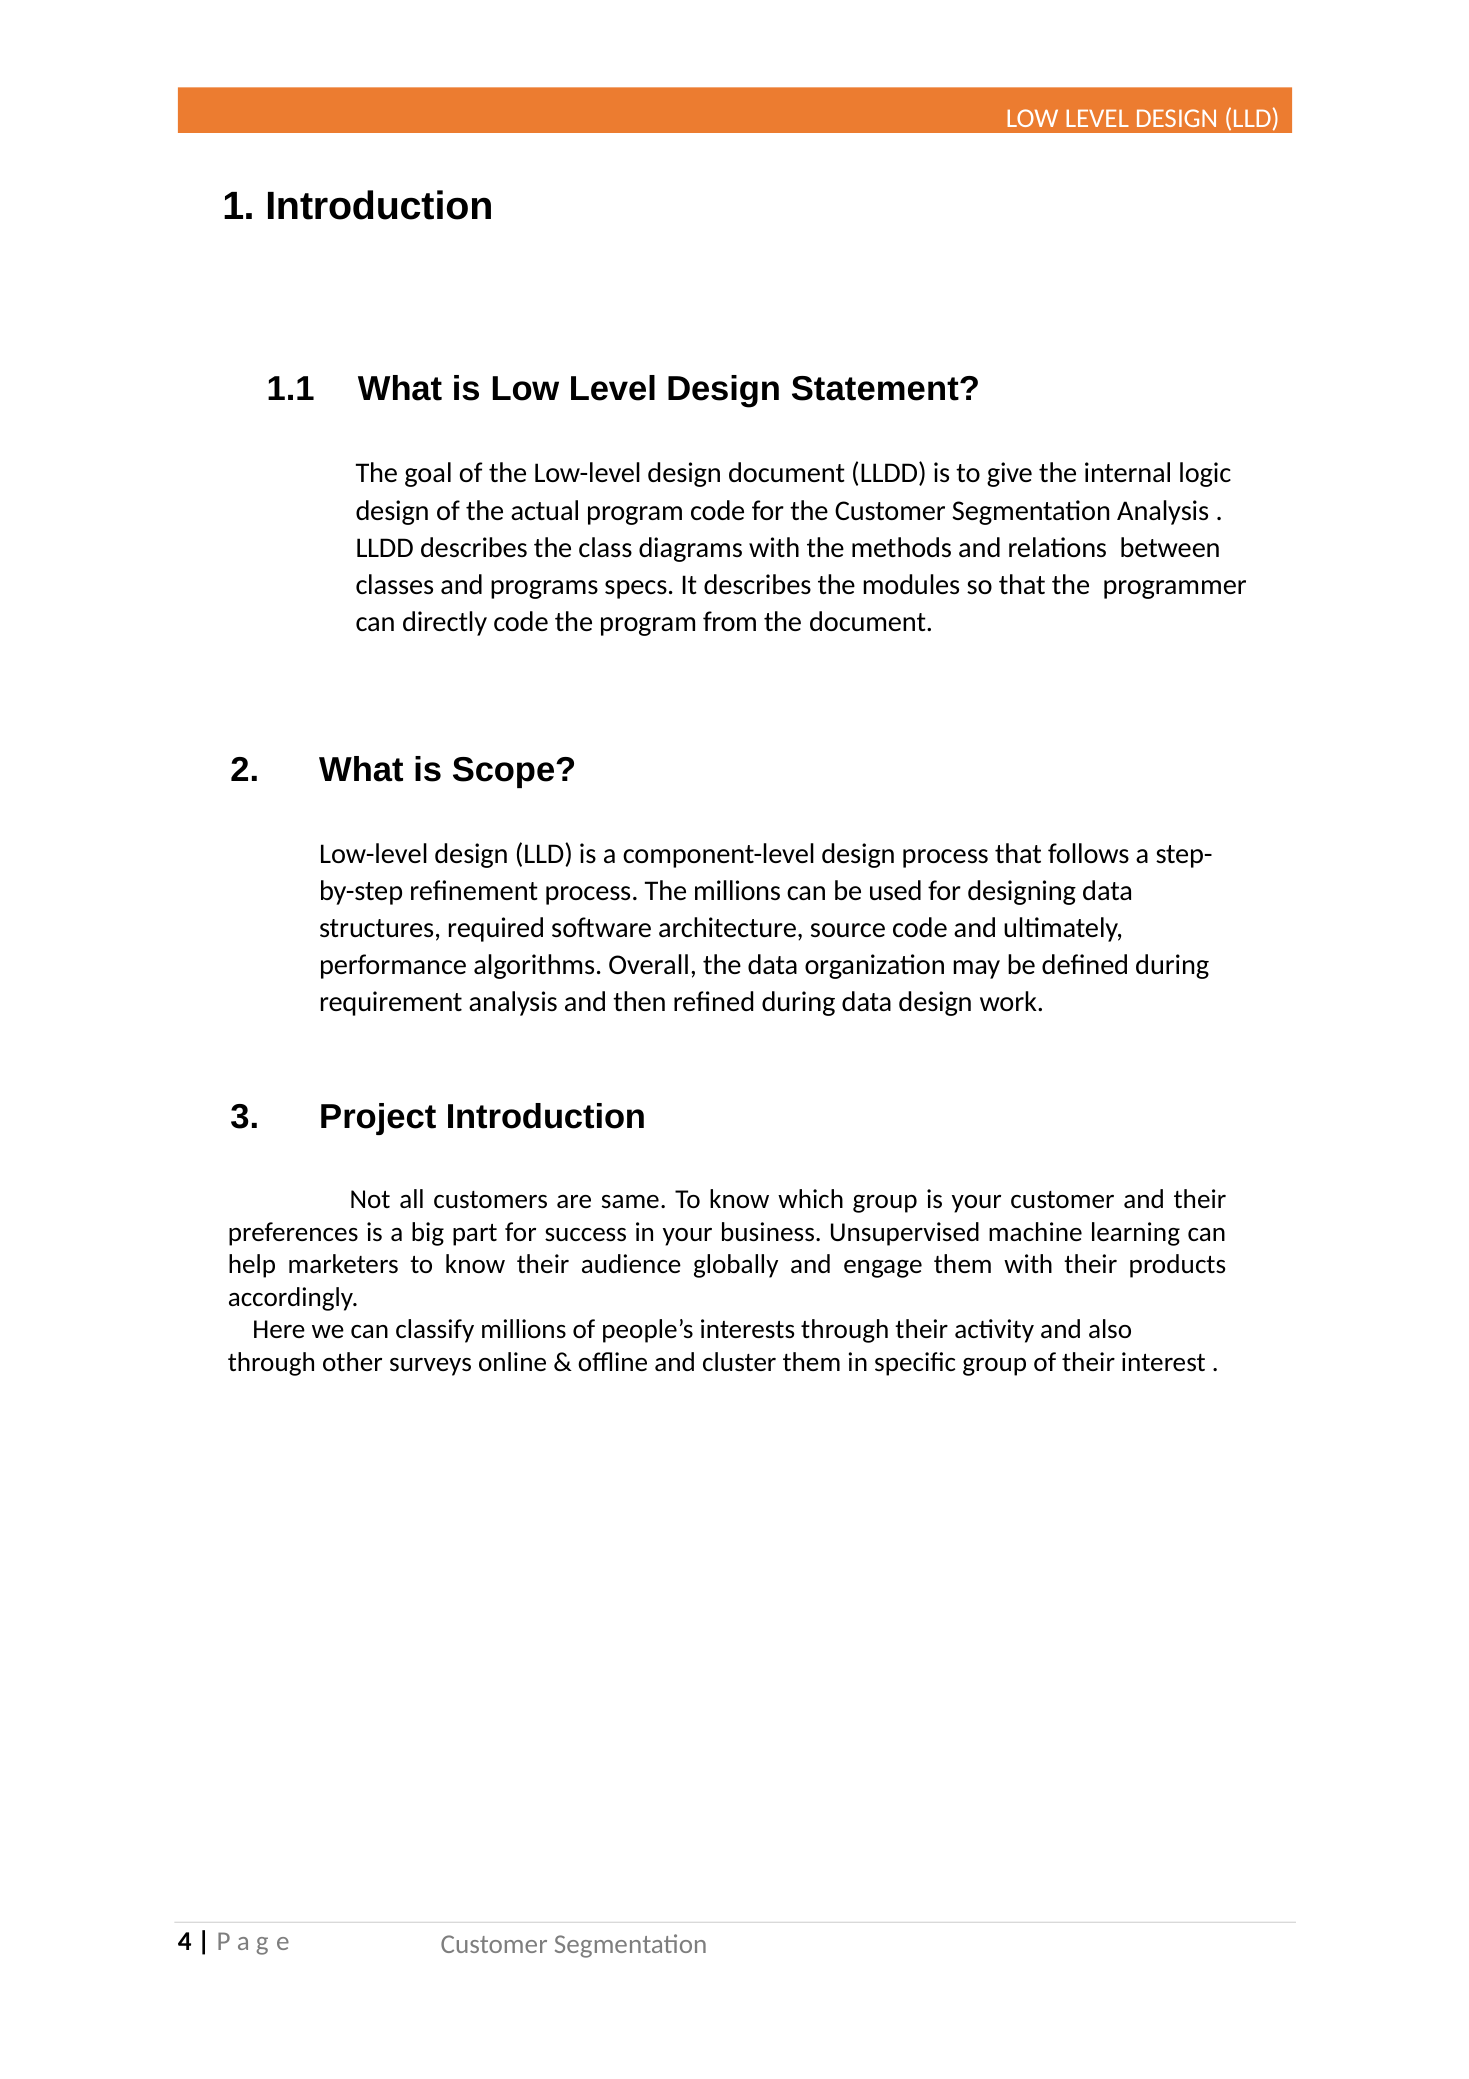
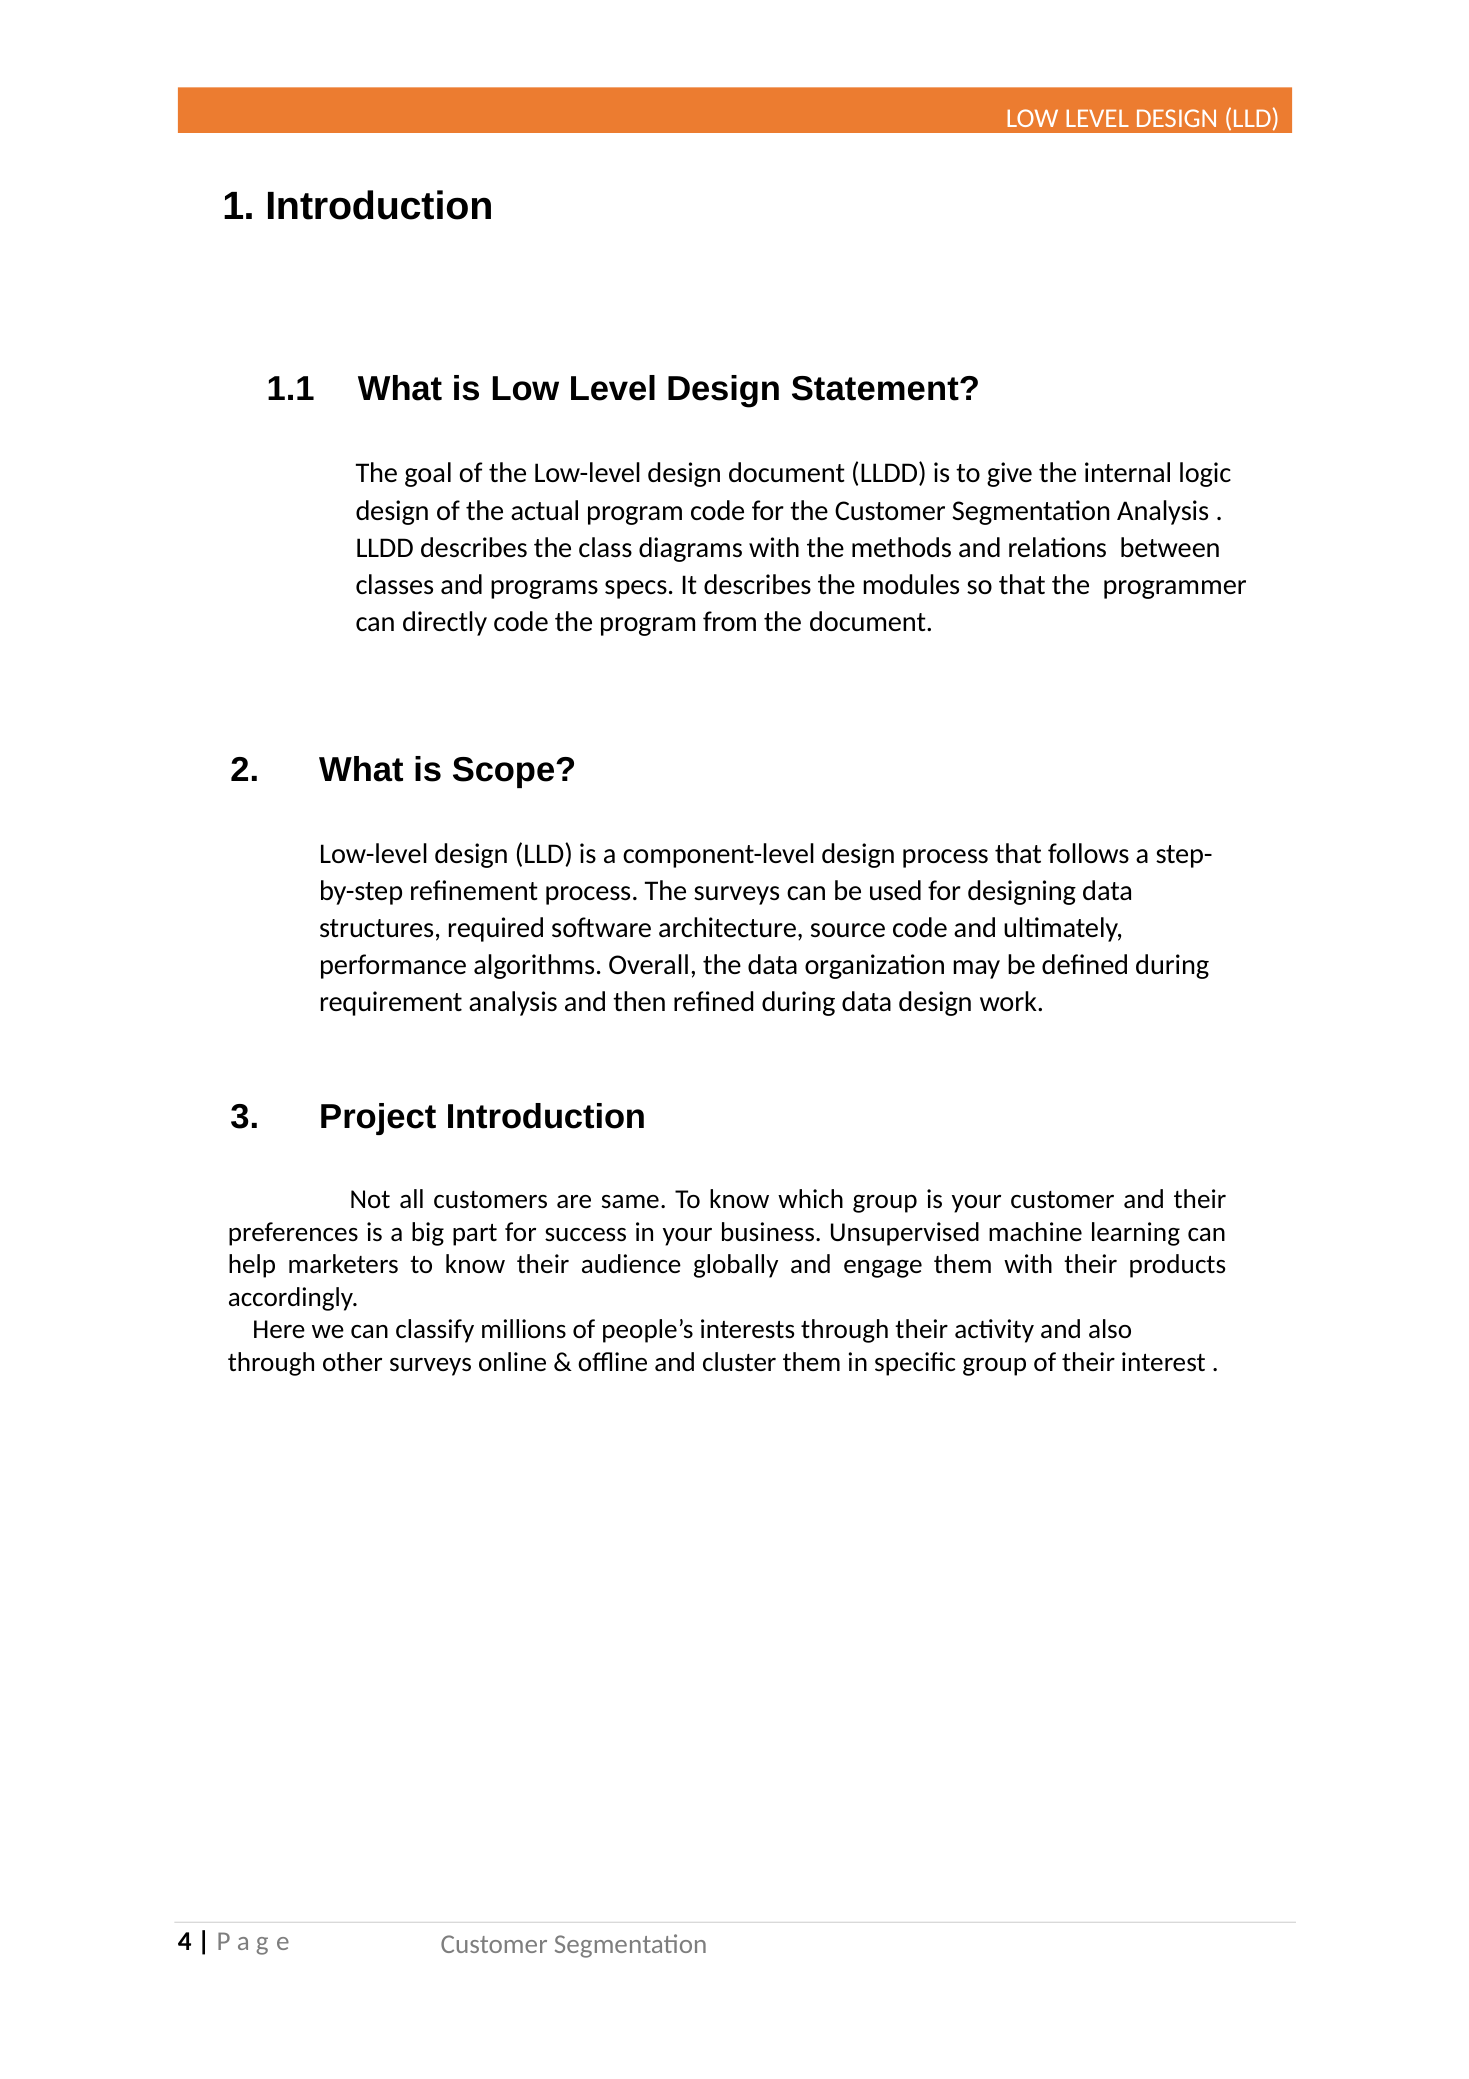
The millions: millions -> surveys (737, 891)
